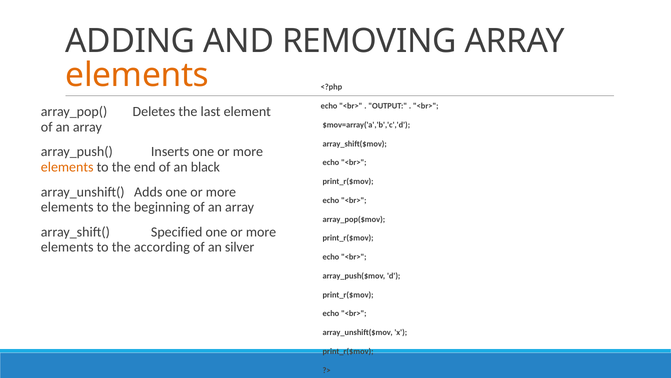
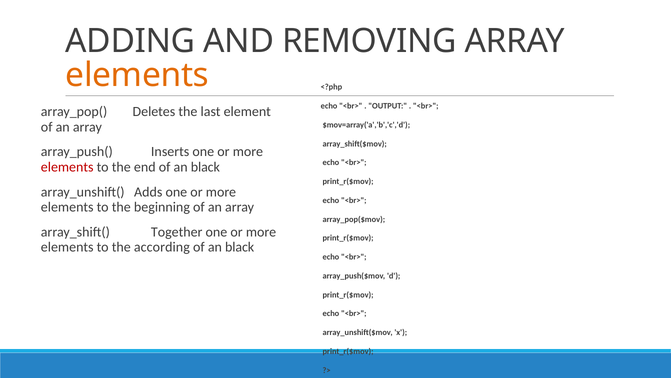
elements colour: orange -> red (67, 167)
Specified: Specified -> Together (177, 232)
silver: silver -> black (240, 247)
